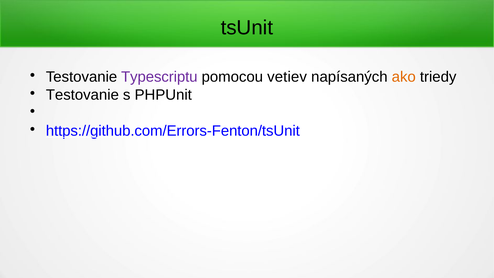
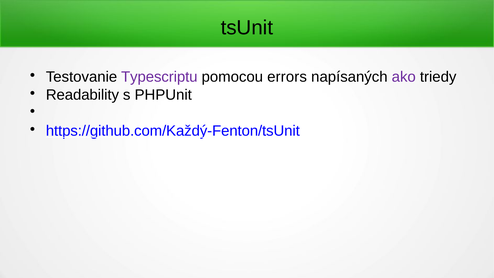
vetiev: vetiev -> errors (287, 77)
ako colour: orange -> purple (404, 77)
Testovanie: Testovanie -> Readability (82, 95)
https://github.com/Errors-Fenton/tsUnit: https://github.com/Errors-Fenton/tsUnit -> https://github.com/Každý-Fenton/tsUnit (173, 131)
